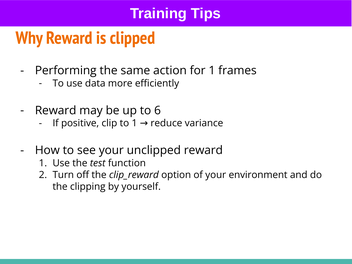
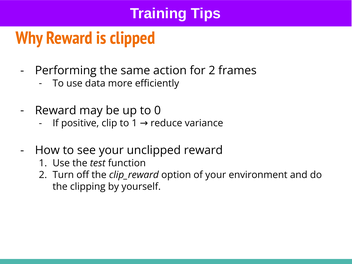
for 1: 1 -> 2 (212, 71)
6: 6 -> 0 (158, 110)
